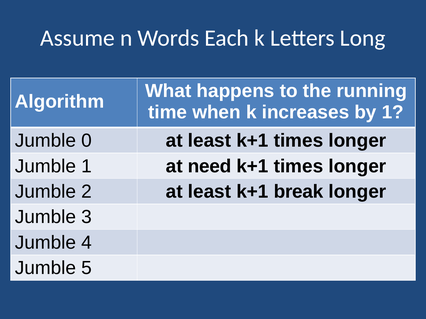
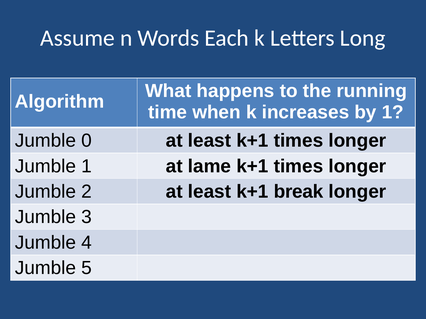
need: need -> lame (210, 166)
